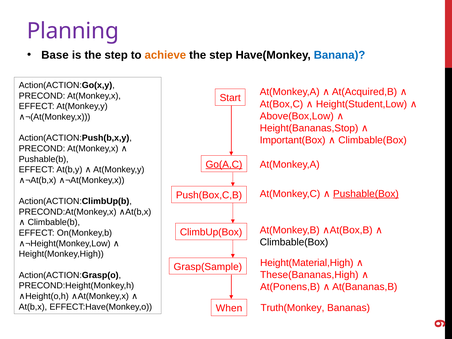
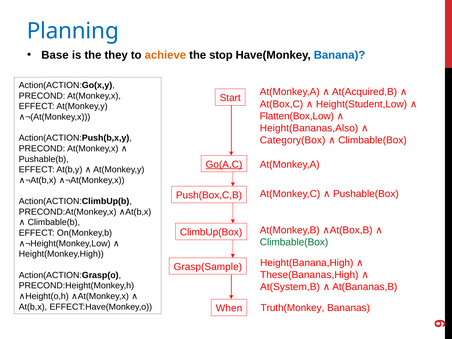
Planning colour: purple -> blue (73, 31)
is the step: step -> they (116, 55)
step: step -> stop (221, 55)
Above(Box,Low: Above(Box,Low -> Flatten(Box,Low (297, 116)
Height(Bananas,Stop: Height(Bananas,Stop -> Height(Bananas,Also (309, 128)
Important(Box: Important(Box -> Category(Box (293, 140)
Pushable(Box underline: present -> none (366, 194)
Climbable(Box colour: black -> green (294, 242)
Height(Material,High: Height(Material,High -> Height(Banana,High (307, 263)
At(Ponens,B: At(Ponens,B -> At(System,B (290, 287)
